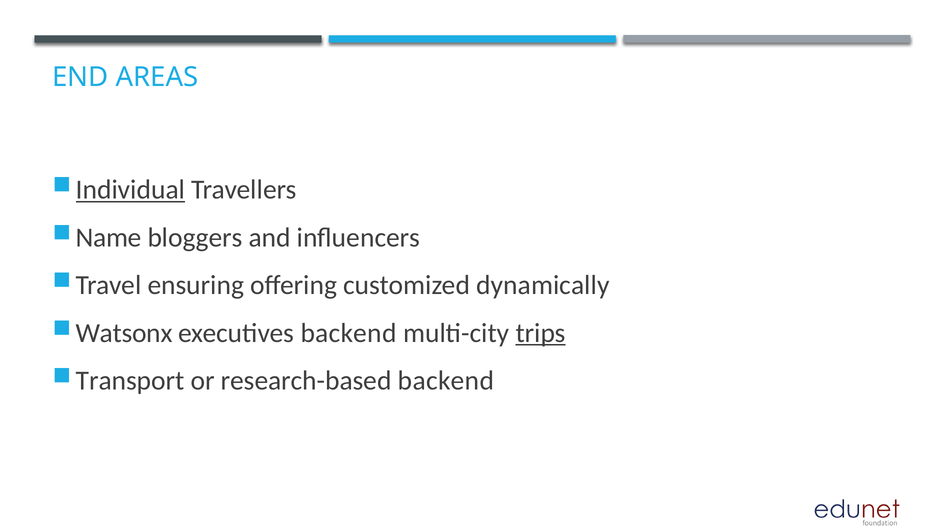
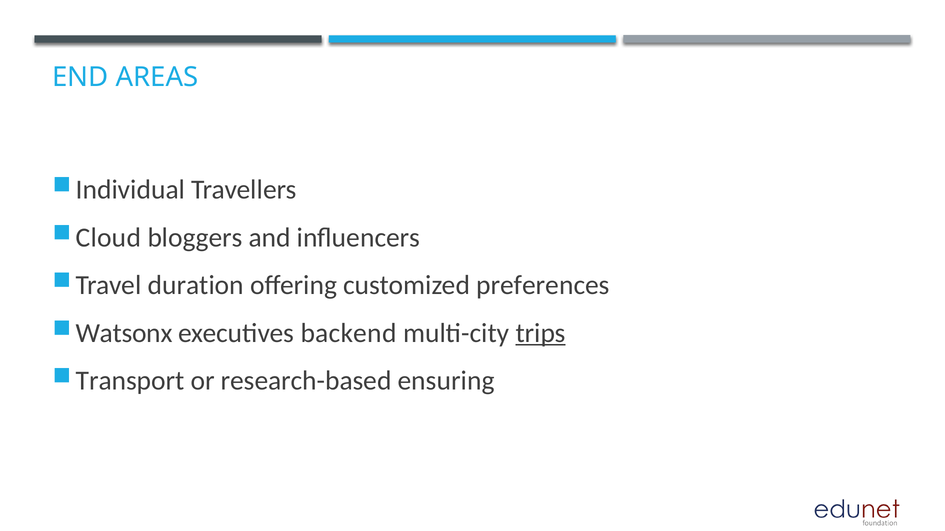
Individual underline: present -> none (130, 190)
Name: Name -> Cloud (108, 238)
ensuring: ensuring -> duration (196, 286)
dynamically: dynamically -> preferences (543, 286)
research-based backend: backend -> ensuring (446, 381)
